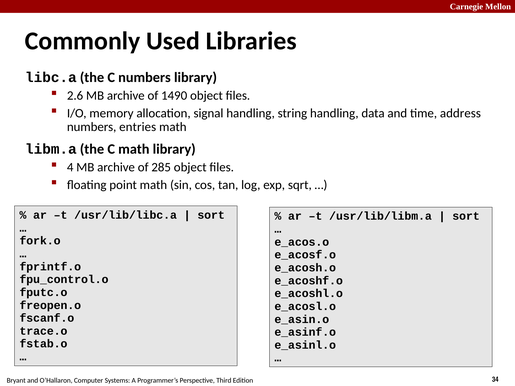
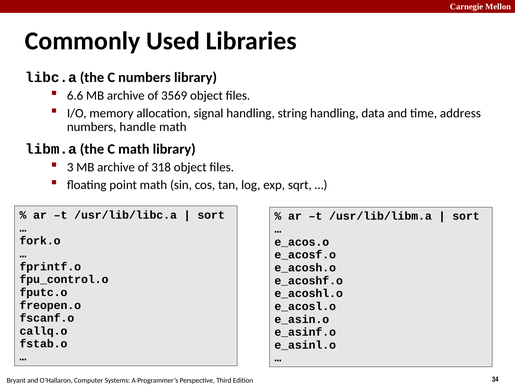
2.6: 2.6 -> 6.6 (75, 96)
1490: 1490 -> 3569 (174, 96)
entries: entries -> handle (138, 127)
4: 4 -> 3 (70, 167)
285: 285 -> 318 (161, 167)
trace.o: trace.o -> callq.o (43, 331)
